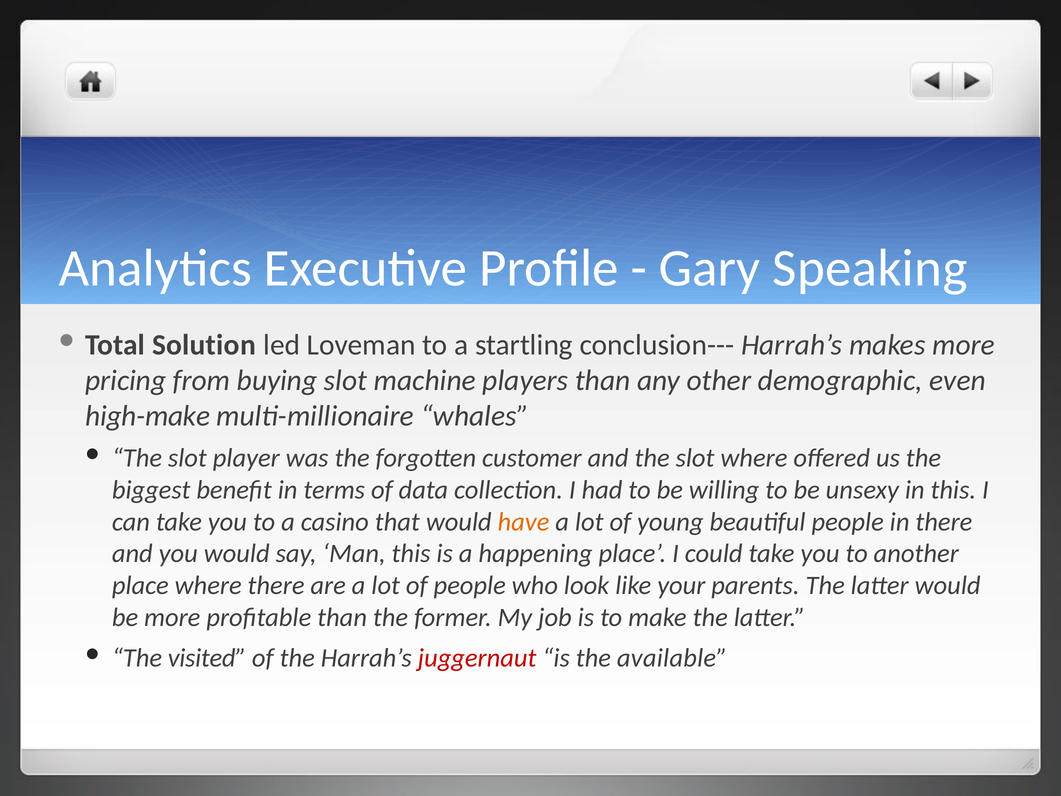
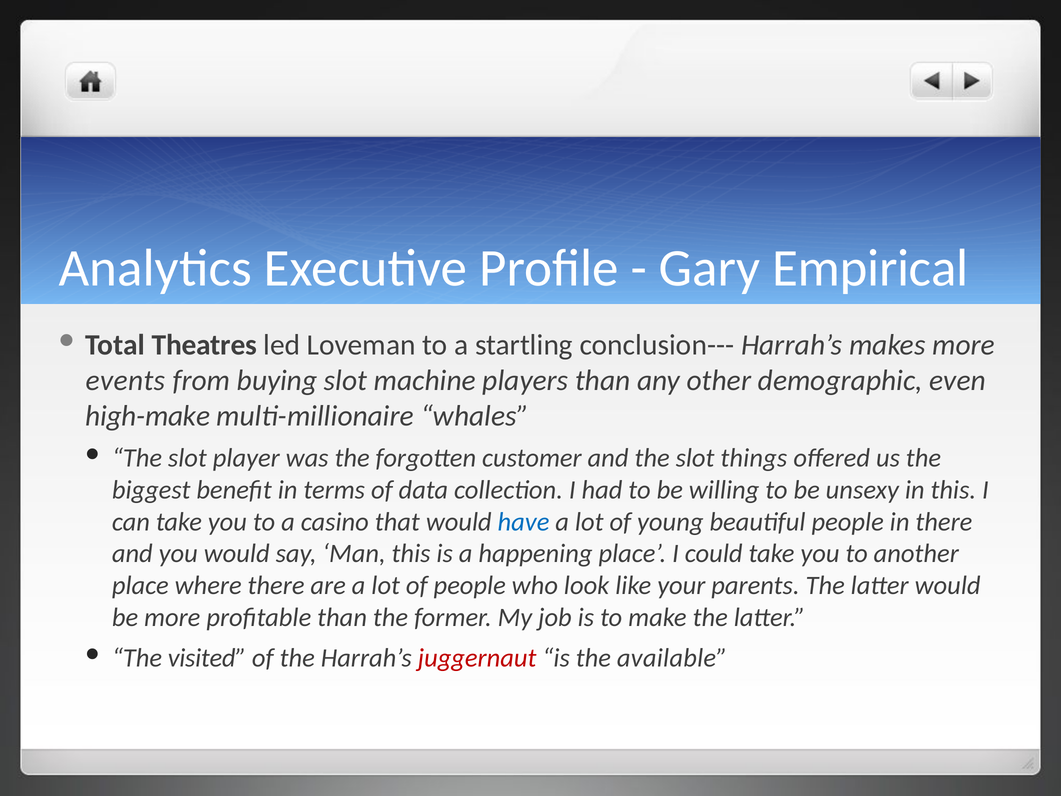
Speaking: Speaking -> Empirical (870, 268)
Solution: Solution -> Theatres (204, 345)
pricing: pricing -> events (126, 380)
slot where: where -> things (754, 458)
have colour: orange -> blue (523, 522)
